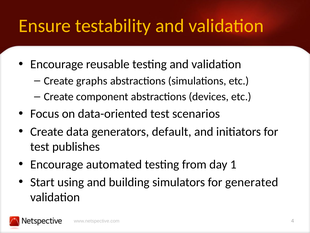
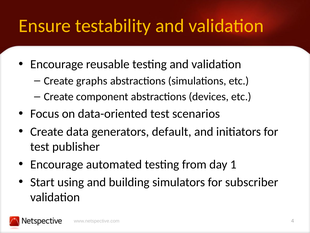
publishes: publishes -> publisher (76, 146)
generated: generated -> subscriber (252, 182)
